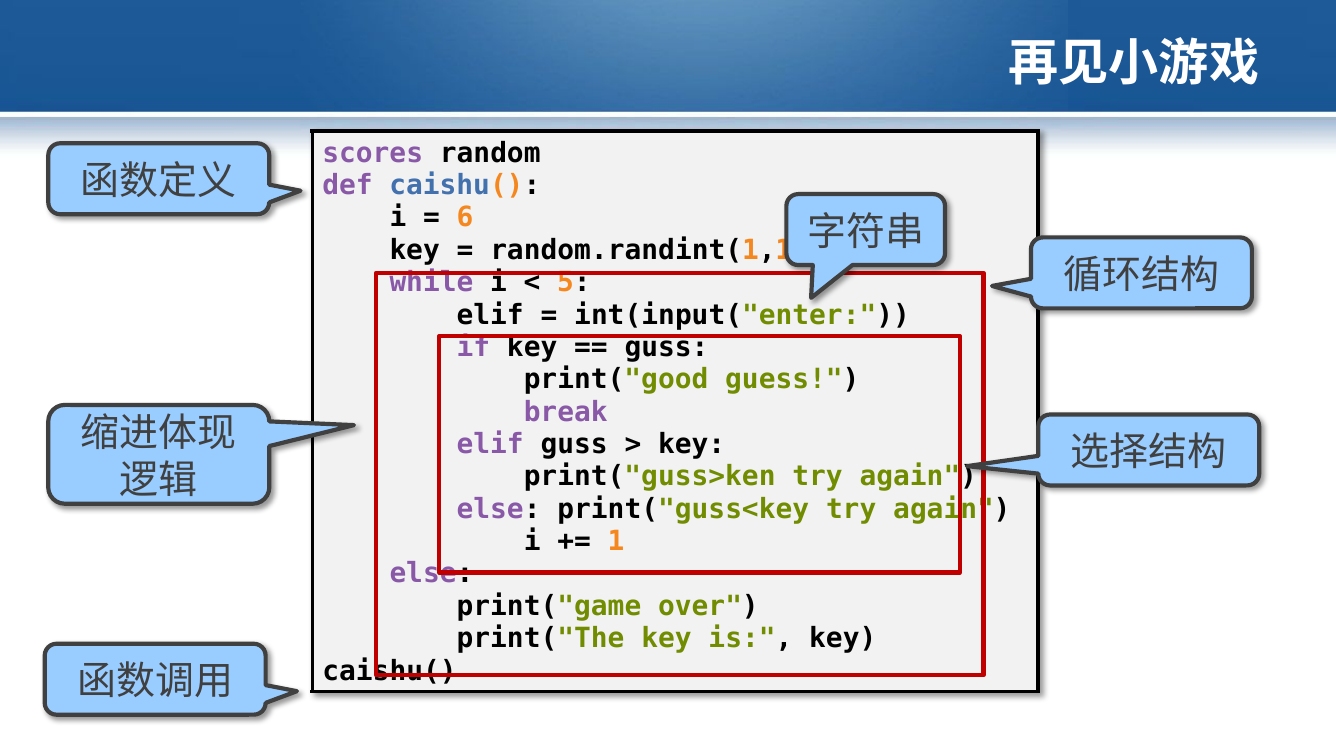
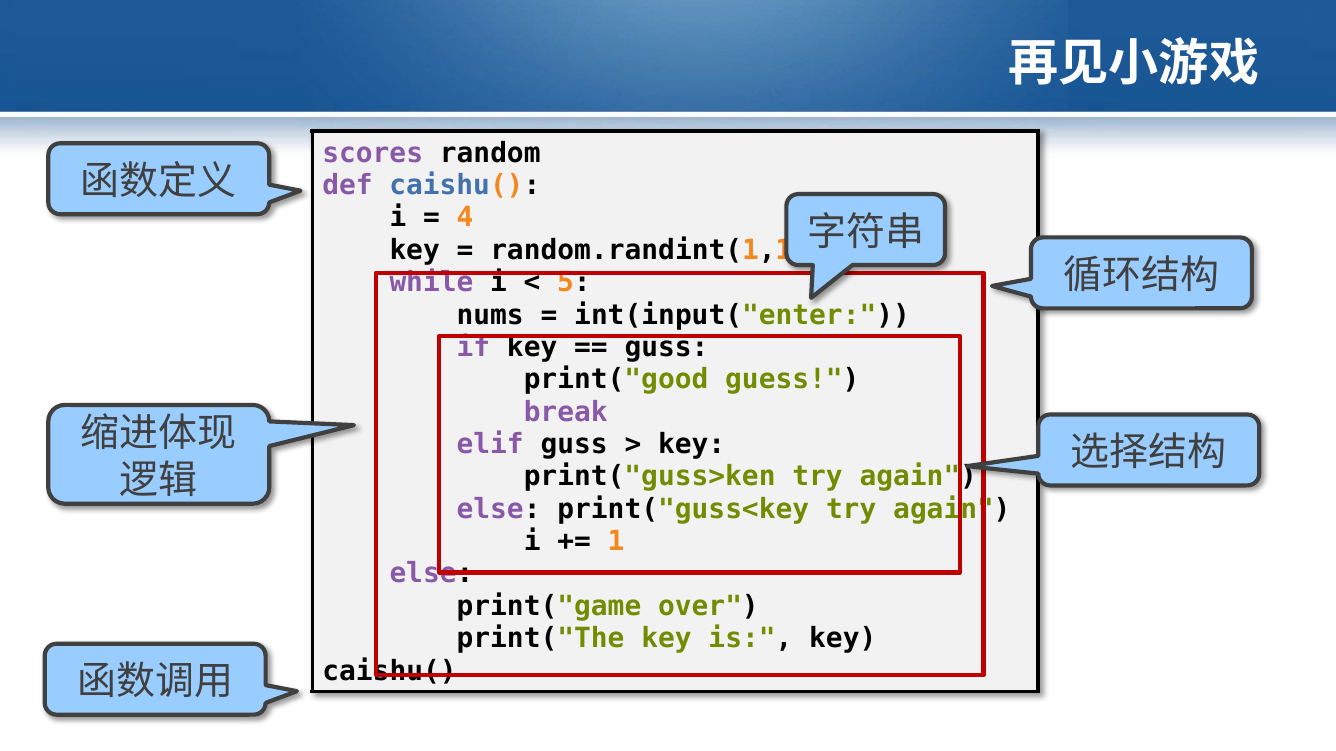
6: 6 -> 4 (465, 218)
elif: elif -> nums (490, 315)
